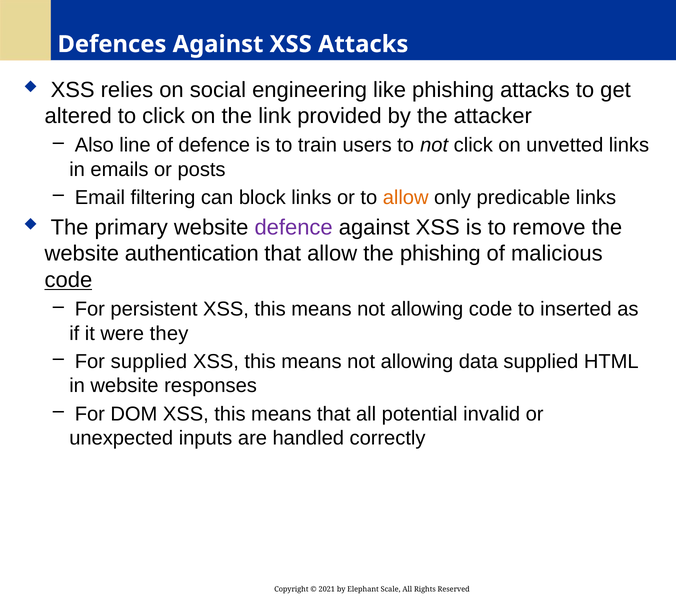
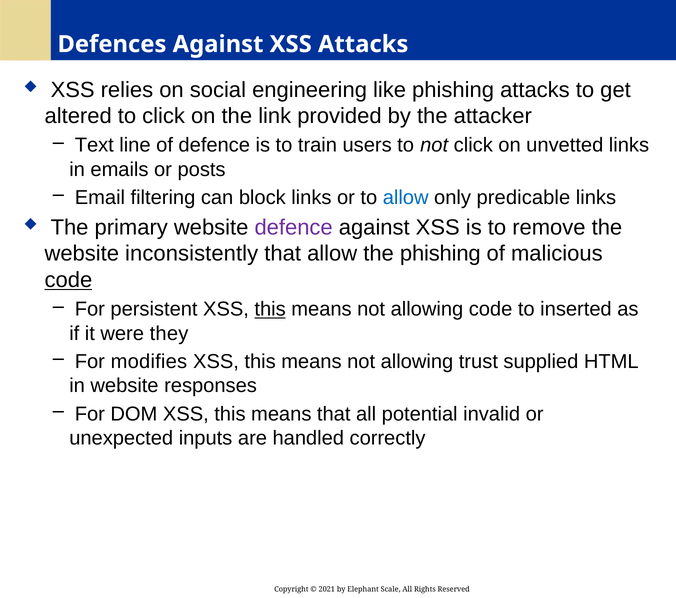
Also: Also -> Text (94, 145)
allow colour: orange -> blue (406, 198)
authentication: authentication -> inconsistently (192, 254)
this underline: none -> present (270, 309)
For supplied: supplied -> modifies (149, 362)
data: data -> trust (478, 362)
